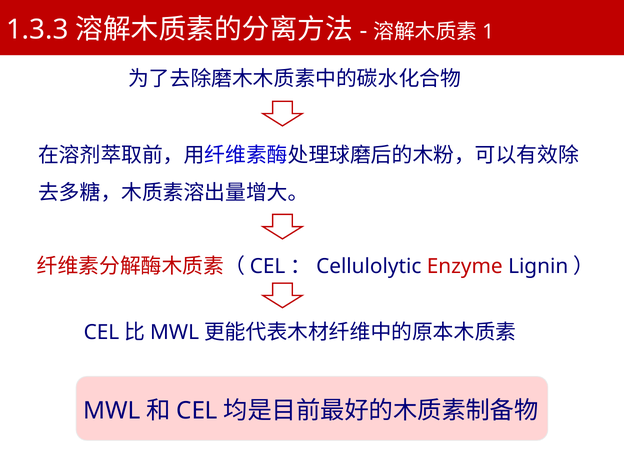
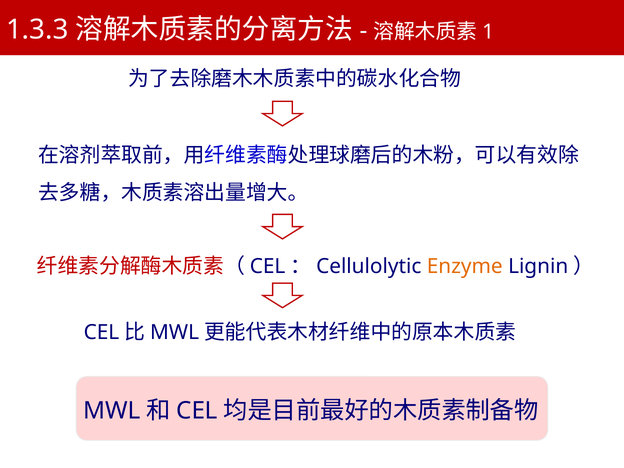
Enzyme colour: red -> orange (465, 266)
